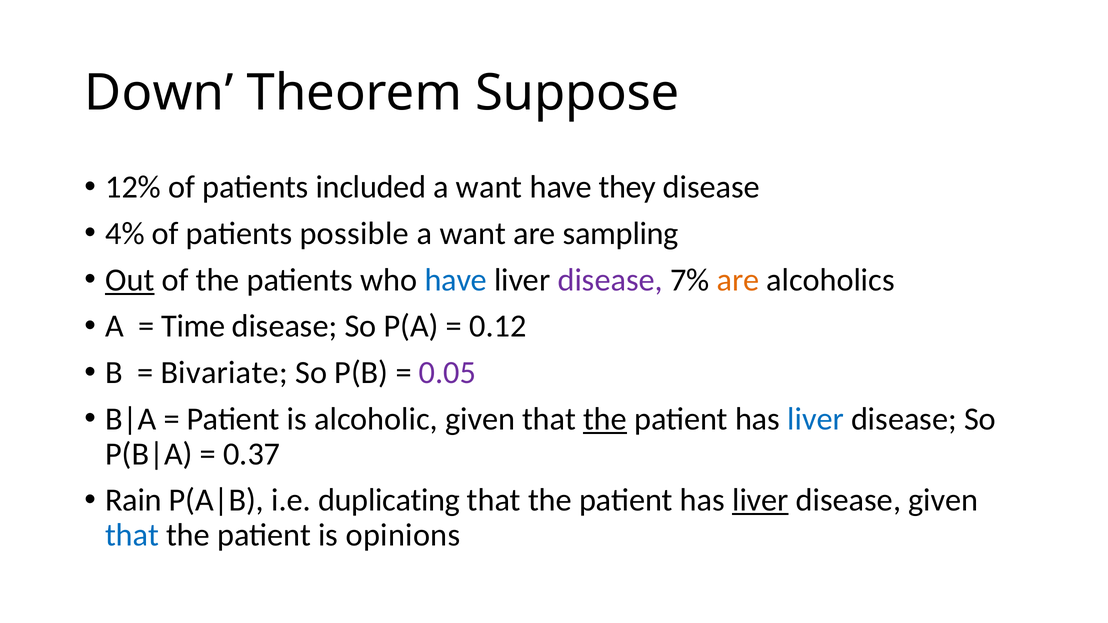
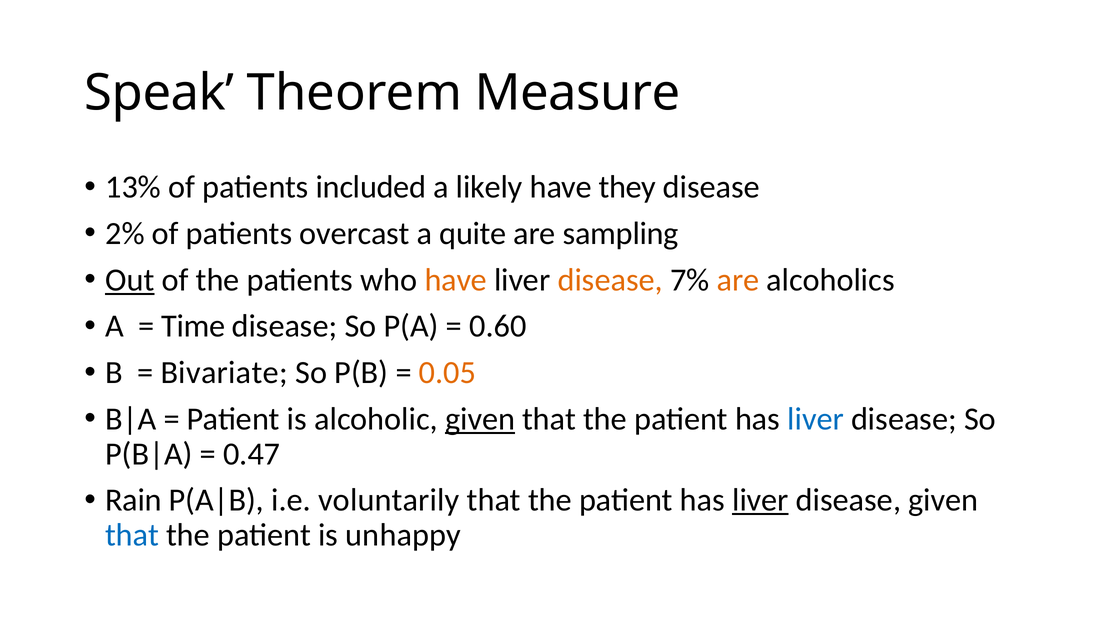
Down: Down -> Speak (159, 93)
Suppose: Suppose -> Measure (577, 93)
12%: 12% -> 13% (133, 187)
want: want -> likely (489, 187)
4%: 4% -> 2% (125, 234)
possible: possible -> overcast (355, 234)
want: want -> quite (473, 234)
have colour: blue -> orange (456, 280)
disease colour: purple -> orange (610, 280)
0.12: 0.12 -> 0.60 (498, 326)
0.05 colour: purple -> orange (447, 373)
given underline: none -> present (480, 419)
the underline: present -> none (605, 419)
0.37: 0.37 -> 0.47 (252, 454)
duplicating: duplicating -> voluntarily (389, 500)
opinions: opinions -> unhappy (403, 535)
